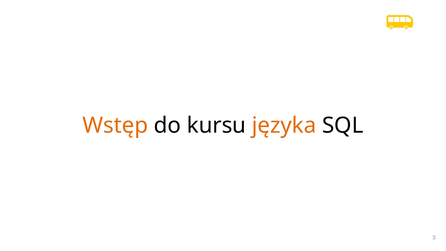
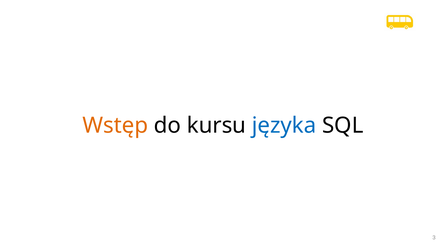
języka colour: orange -> blue (284, 125)
